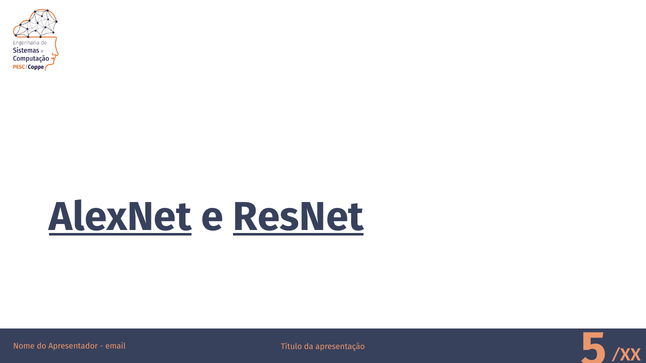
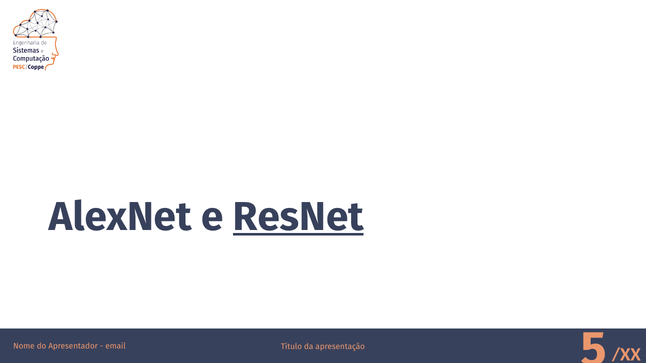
AlexNet underline: present -> none (120, 217)
